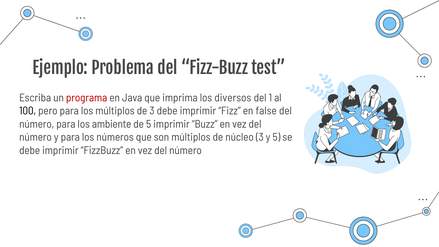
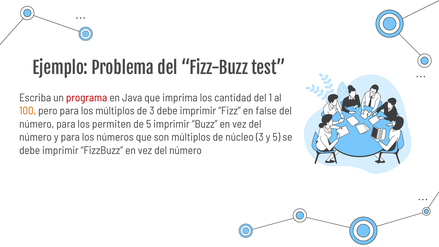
diversos: diversos -> cantidad (233, 98)
100 colour: black -> orange (28, 111)
ambiente: ambiente -> permiten (112, 124)
